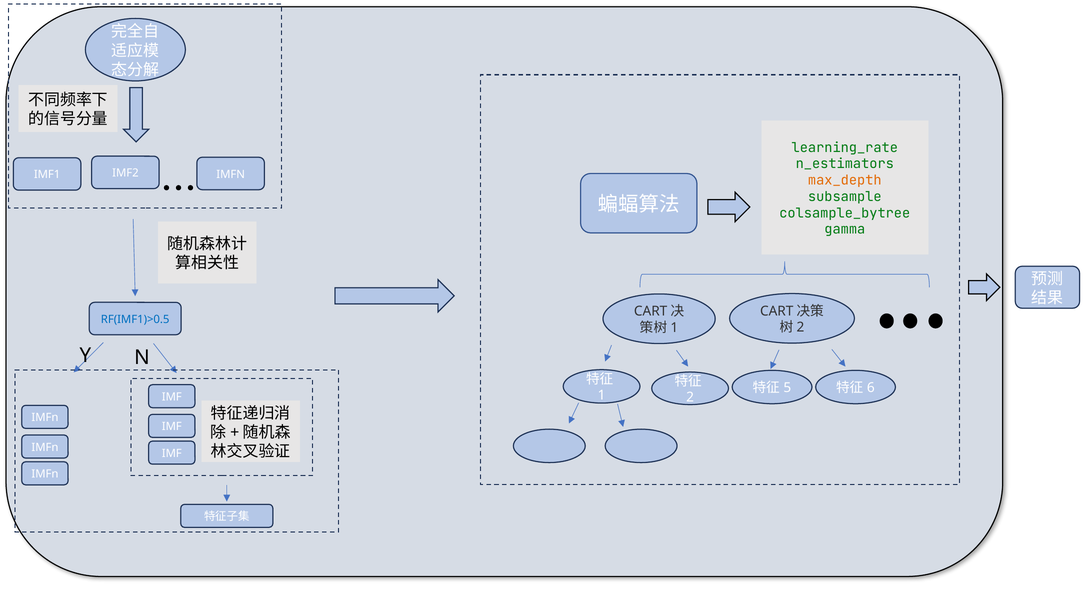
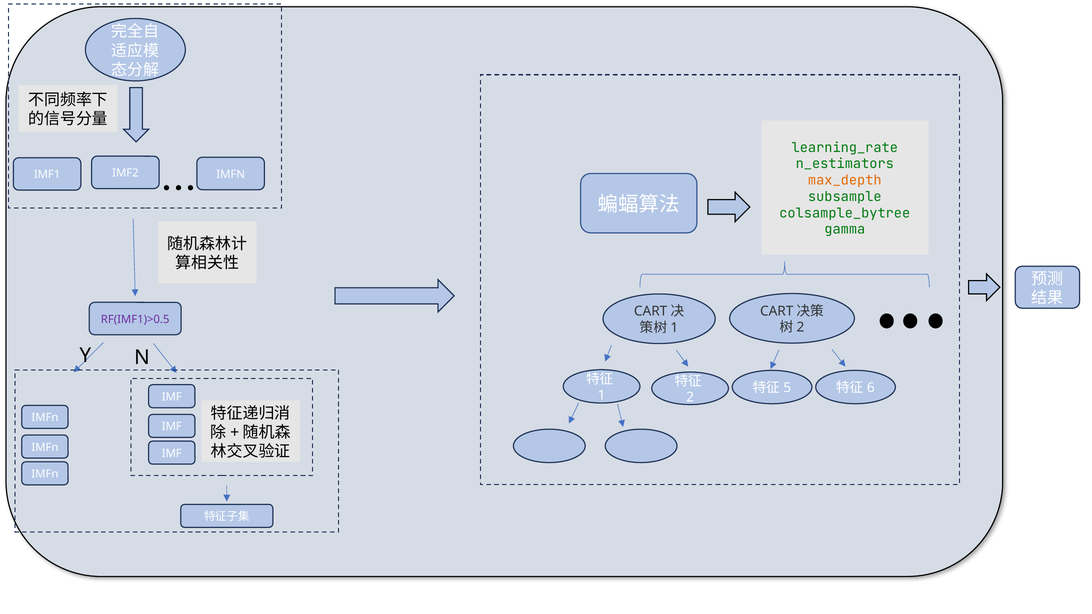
RF(IMF1)>0.5 colour: blue -> purple (135, 319)
